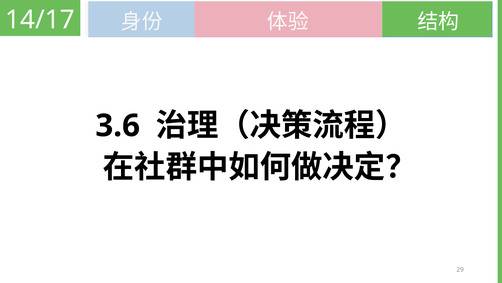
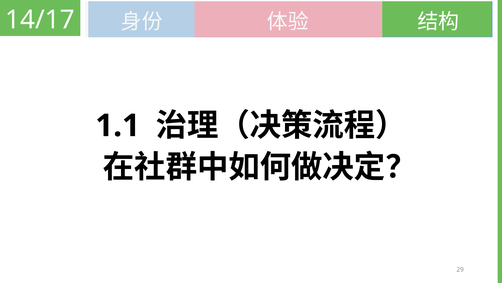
3.6: 3.6 -> 1.1 (118, 125)
